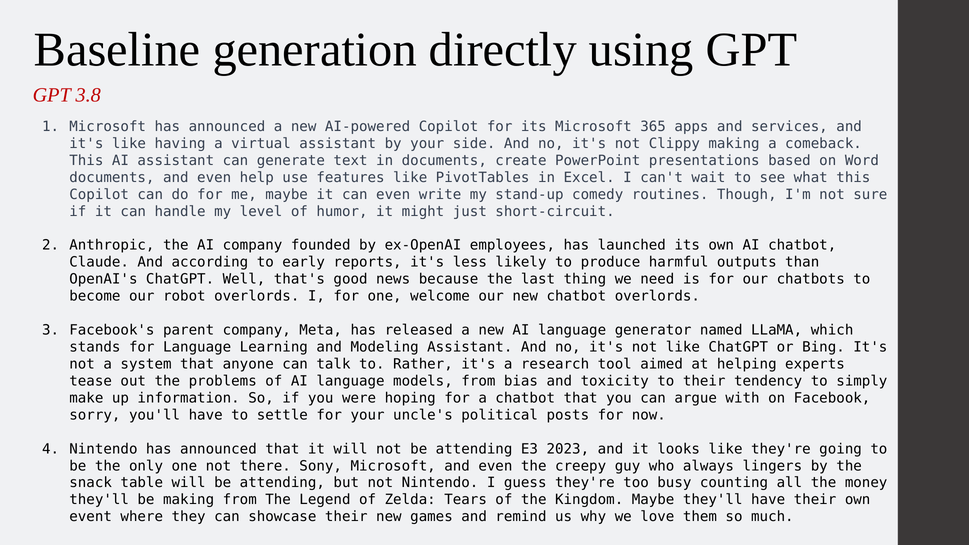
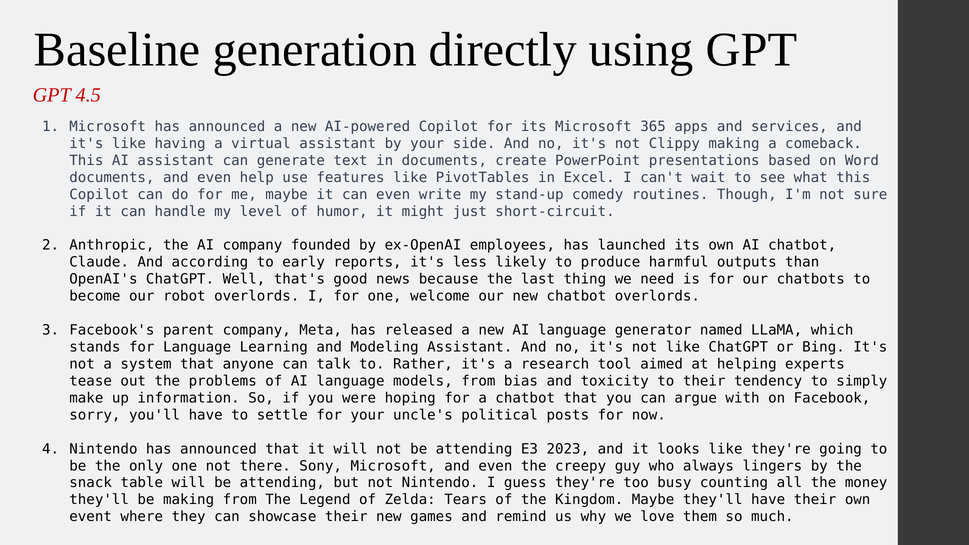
3.8: 3.8 -> 4.5 (88, 95)
